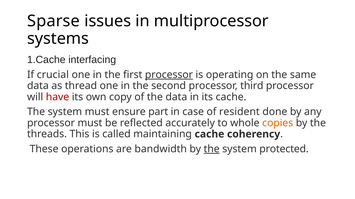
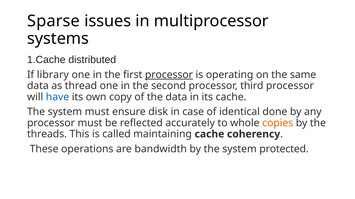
interfacing: interfacing -> distributed (92, 60)
crucial: crucial -> library (53, 75)
have colour: red -> blue (58, 97)
part: part -> disk (158, 112)
resident: resident -> identical (239, 112)
the underline: present -> none (212, 149)
